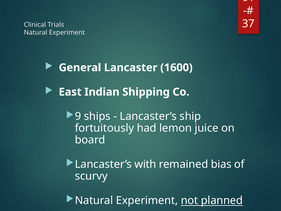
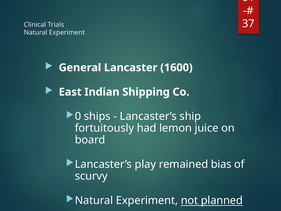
9: 9 -> 0 (78, 116)
with: with -> play (145, 164)
